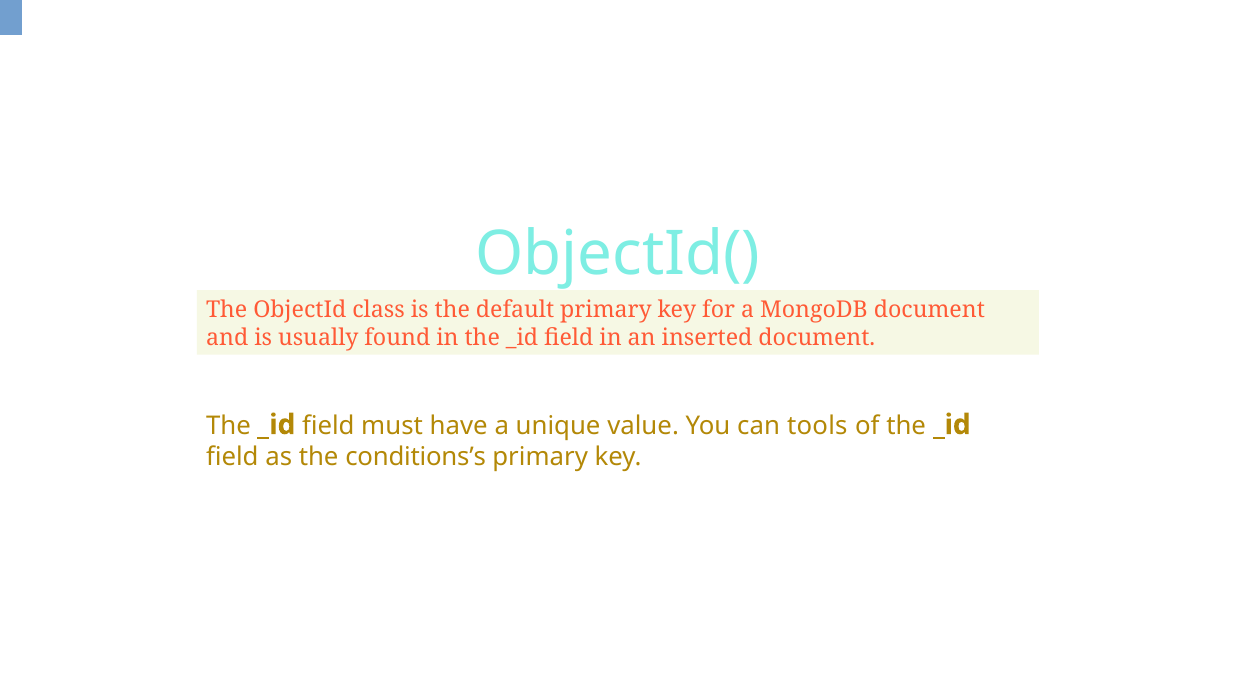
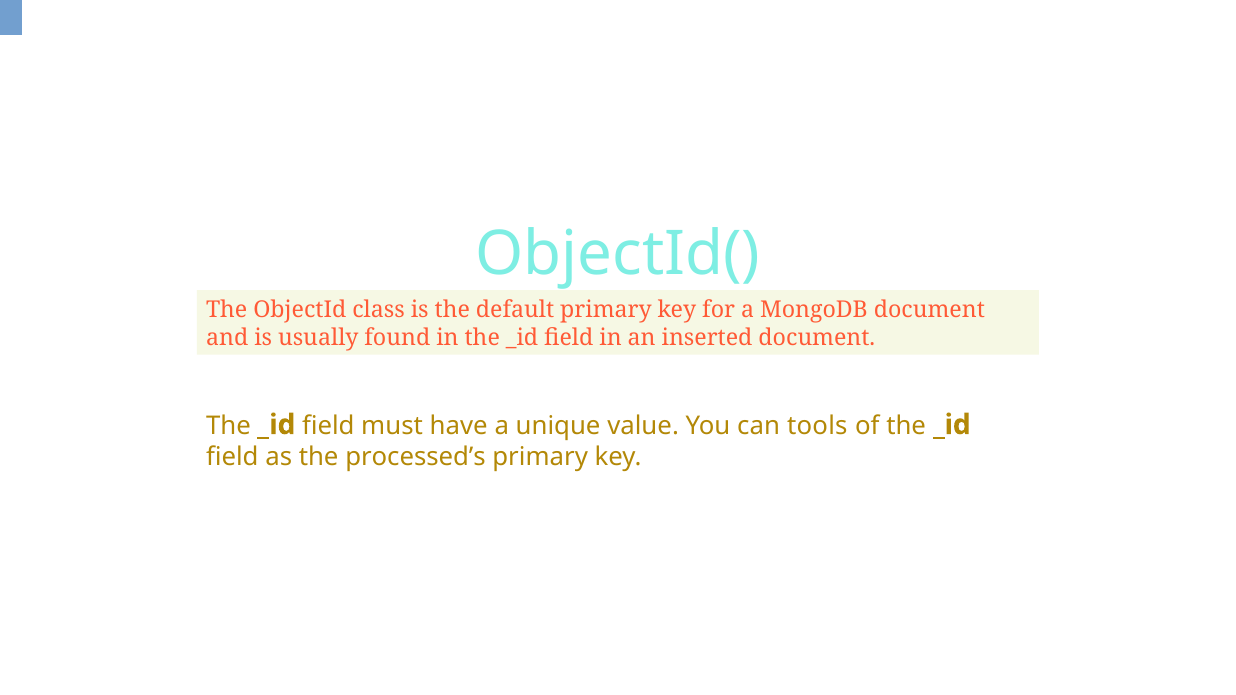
conditions’s: conditions’s -> processed’s (416, 457)
